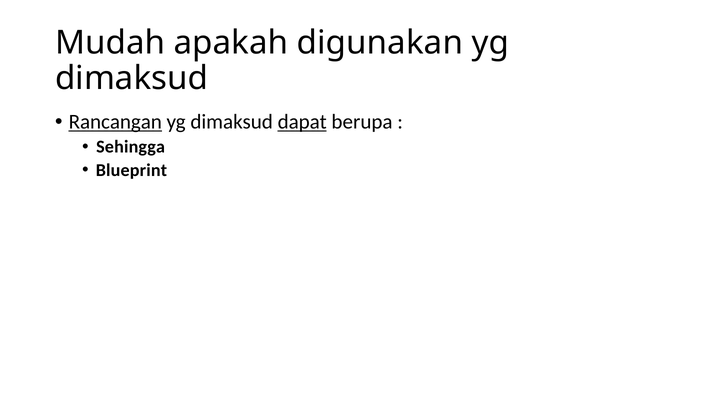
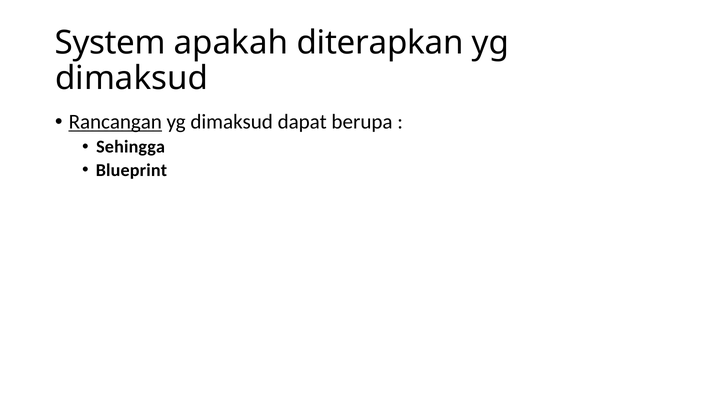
Mudah: Mudah -> System (110, 43)
digunakan: digunakan -> diterapkan (380, 43)
dapat underline: present -> none (302, 122)
